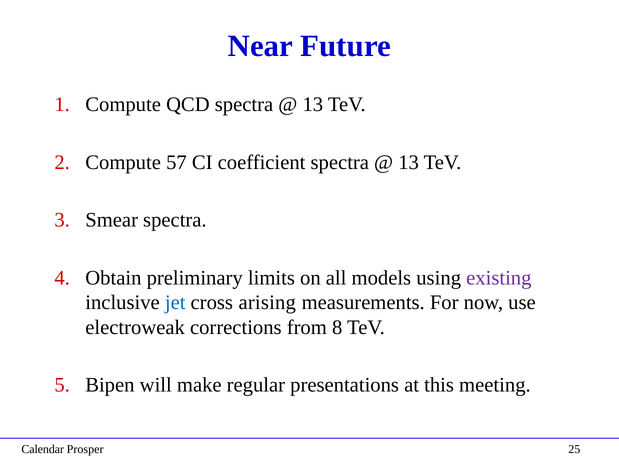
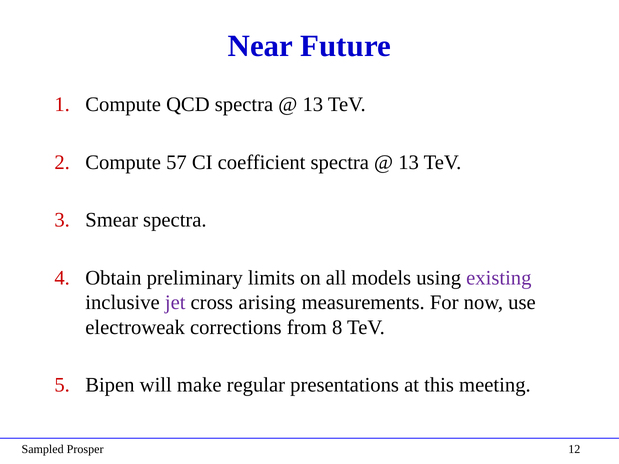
jet colour: blue -> purple (175, 303)
Calendar: Calendar -> Sampled (43, 450)
25: 25 -> 12 (574, 450)
